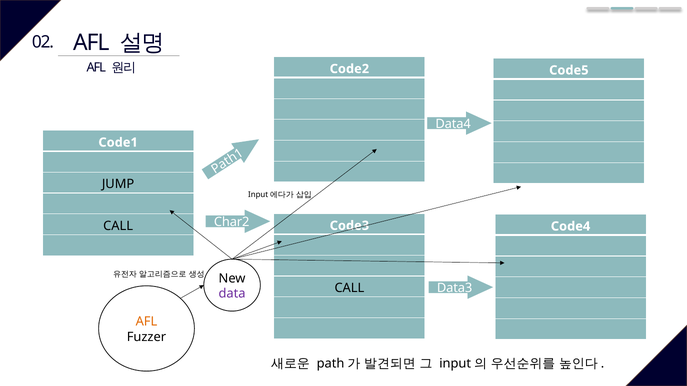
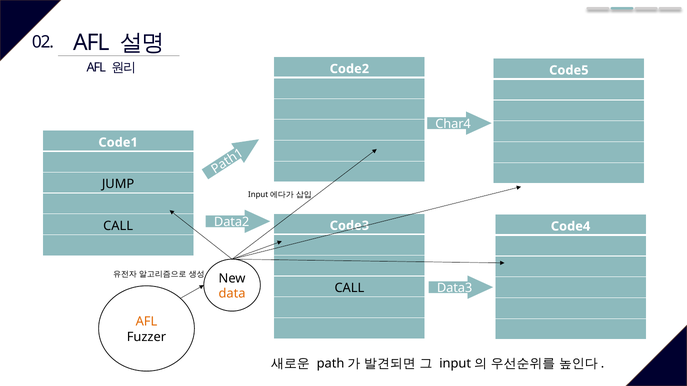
Data4: Data4 -> Char4 (453, 124)
Char2: Char2 -> Data2 (232, 222)
data colour: purple -> orange (232, 294)
